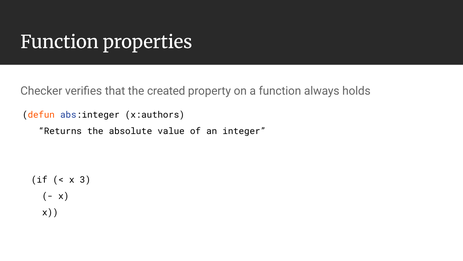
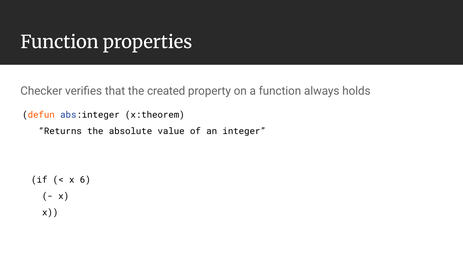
x:authors: x:authors -> x:theorem (155, 115)
3: 3 -> 6 (85, 180)
